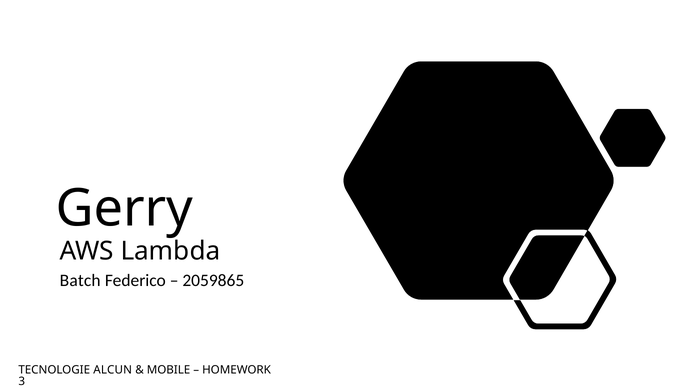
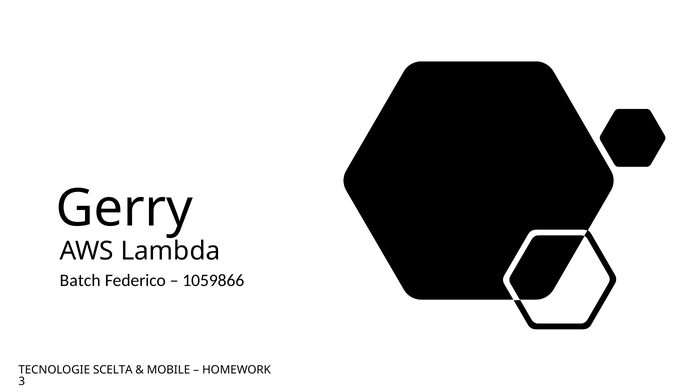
2059865: 2059865 -> 1059866 (213, 281)
ALCUN: ALCUN -> SCELTA (113, 371)
